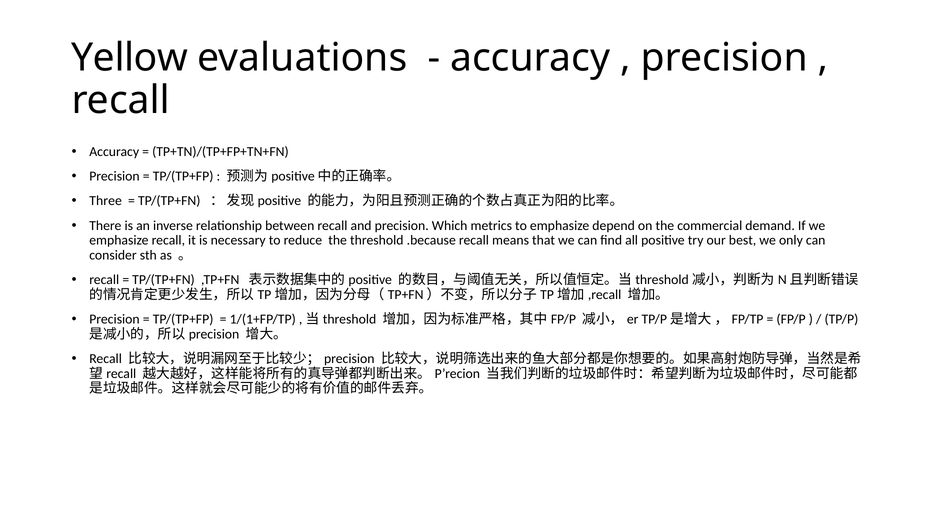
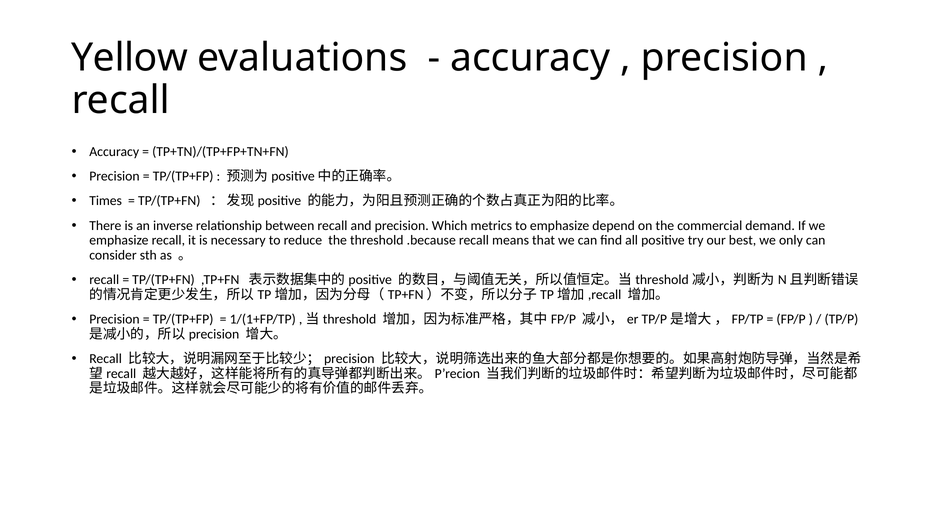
Three: Three -> Times (106, 201)
